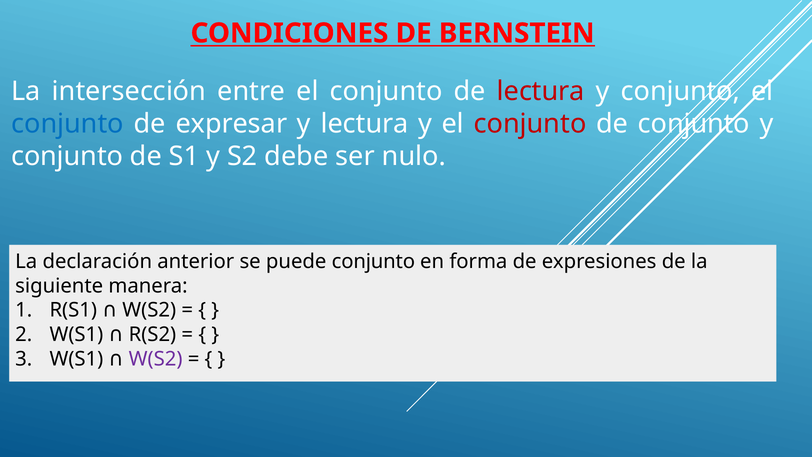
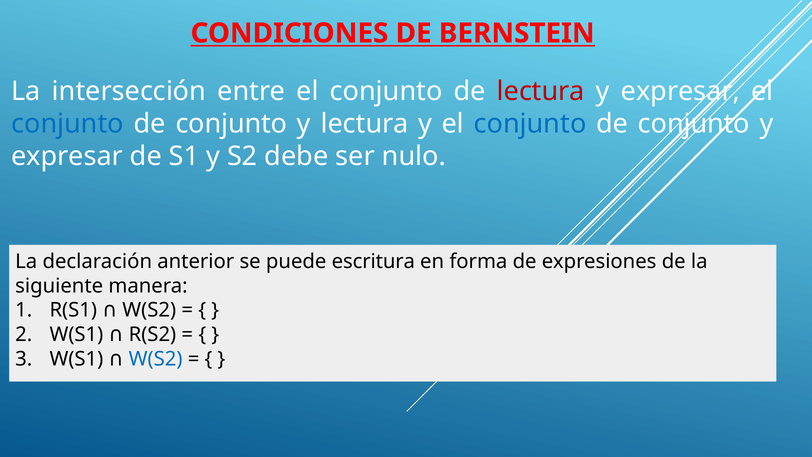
conjunto: conjunto -> expresar (680, 91)
expresar: expresar -> conjunto (231, 124)
conjunto colour: red -> blue (530, 124)
conjunto: conjunto -> expresar (67, 156)
puede conjunto: conjunto -> escritura (373, 261)
W(S2 colour: purple -> blue (156, 359)
